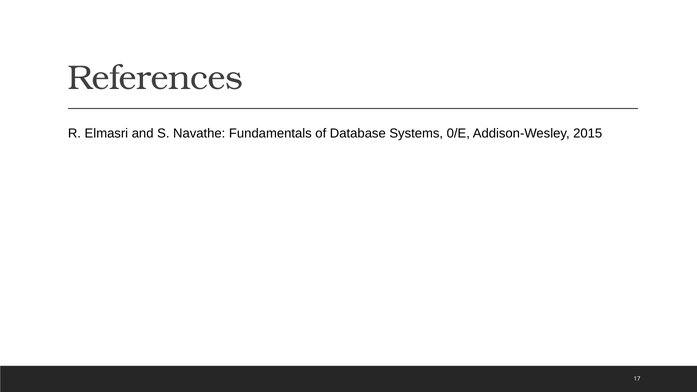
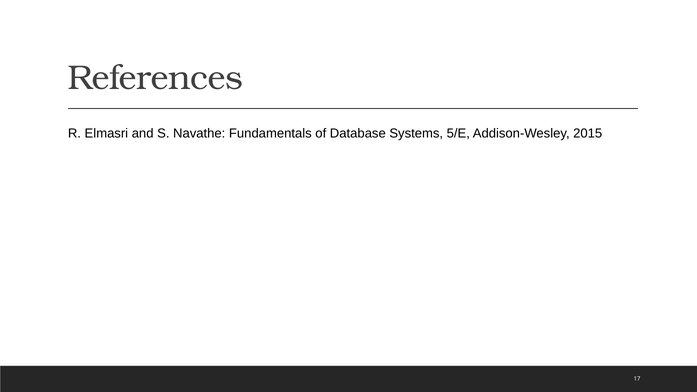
0/E: 0/E -> 5/E (458, 133)
